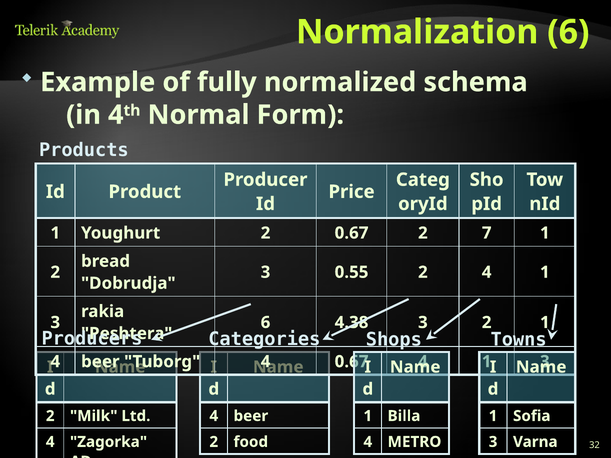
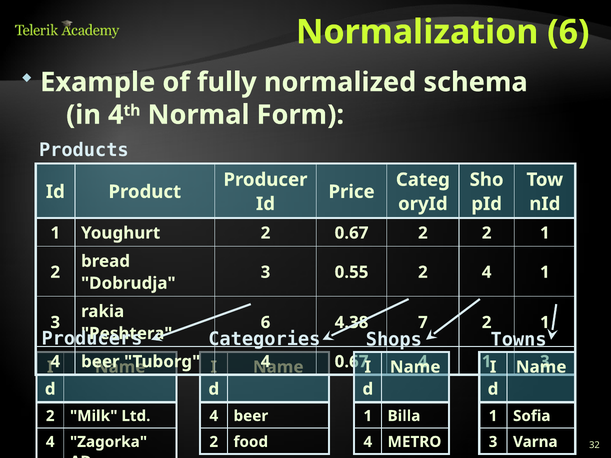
2 7: 7 -> 2 (487, 233)
4.38 3: 3 -> 7 (423, 323)
